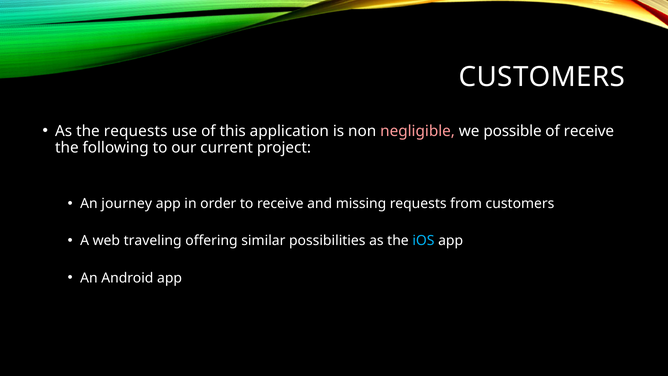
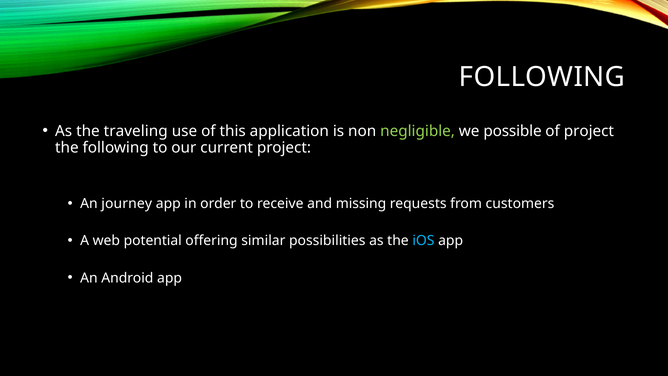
CUSTOMERS: CUSTOMERS -> FOLLOWING (542, 77)
the requests: requests -> traveling (136, 131)
negligible colour: pink -> light green (418, 131)
of receive: receive -> project (589, 131)
traveling: traveling -> potential (153, 241)
